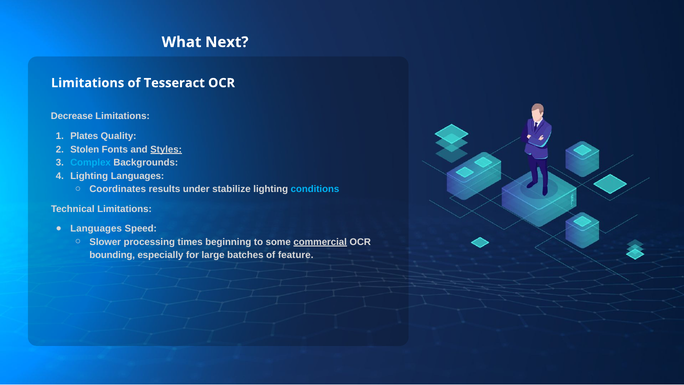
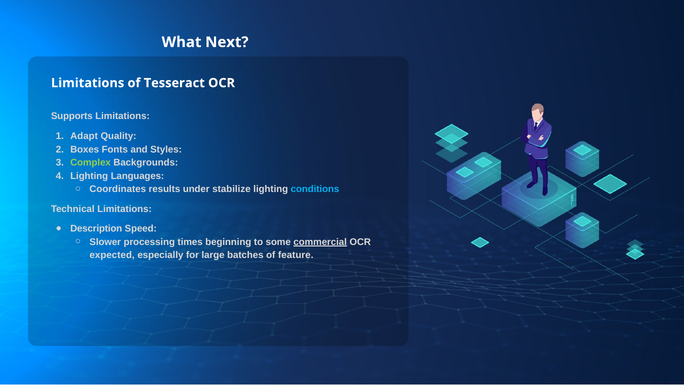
Decrease: Decrease -> Supports (72, 116)
Plates: Plates -> Adapt (84, 136)
Stolen: Stolen -> Boxes (85, 149)
Styles underline: present -> none (166, 149)
Complex colour: light blue -> light green (91, 163)
Languages: Languages -> Description (96, 228)
bounding: bounding -> expected (112, 255)
